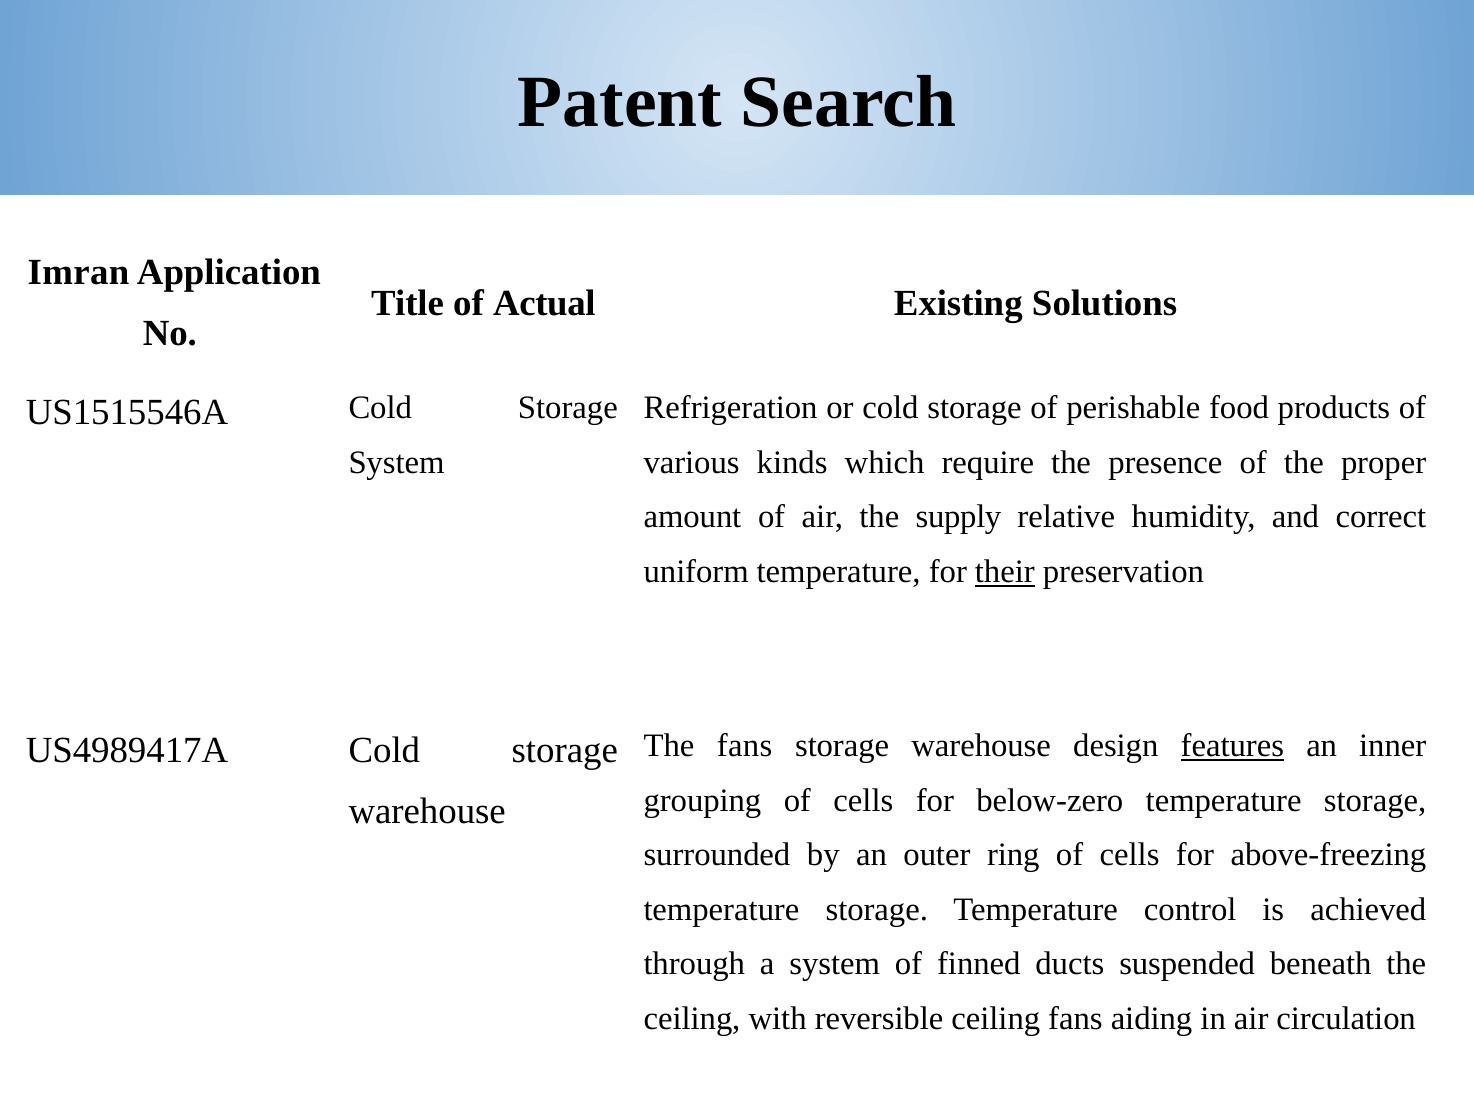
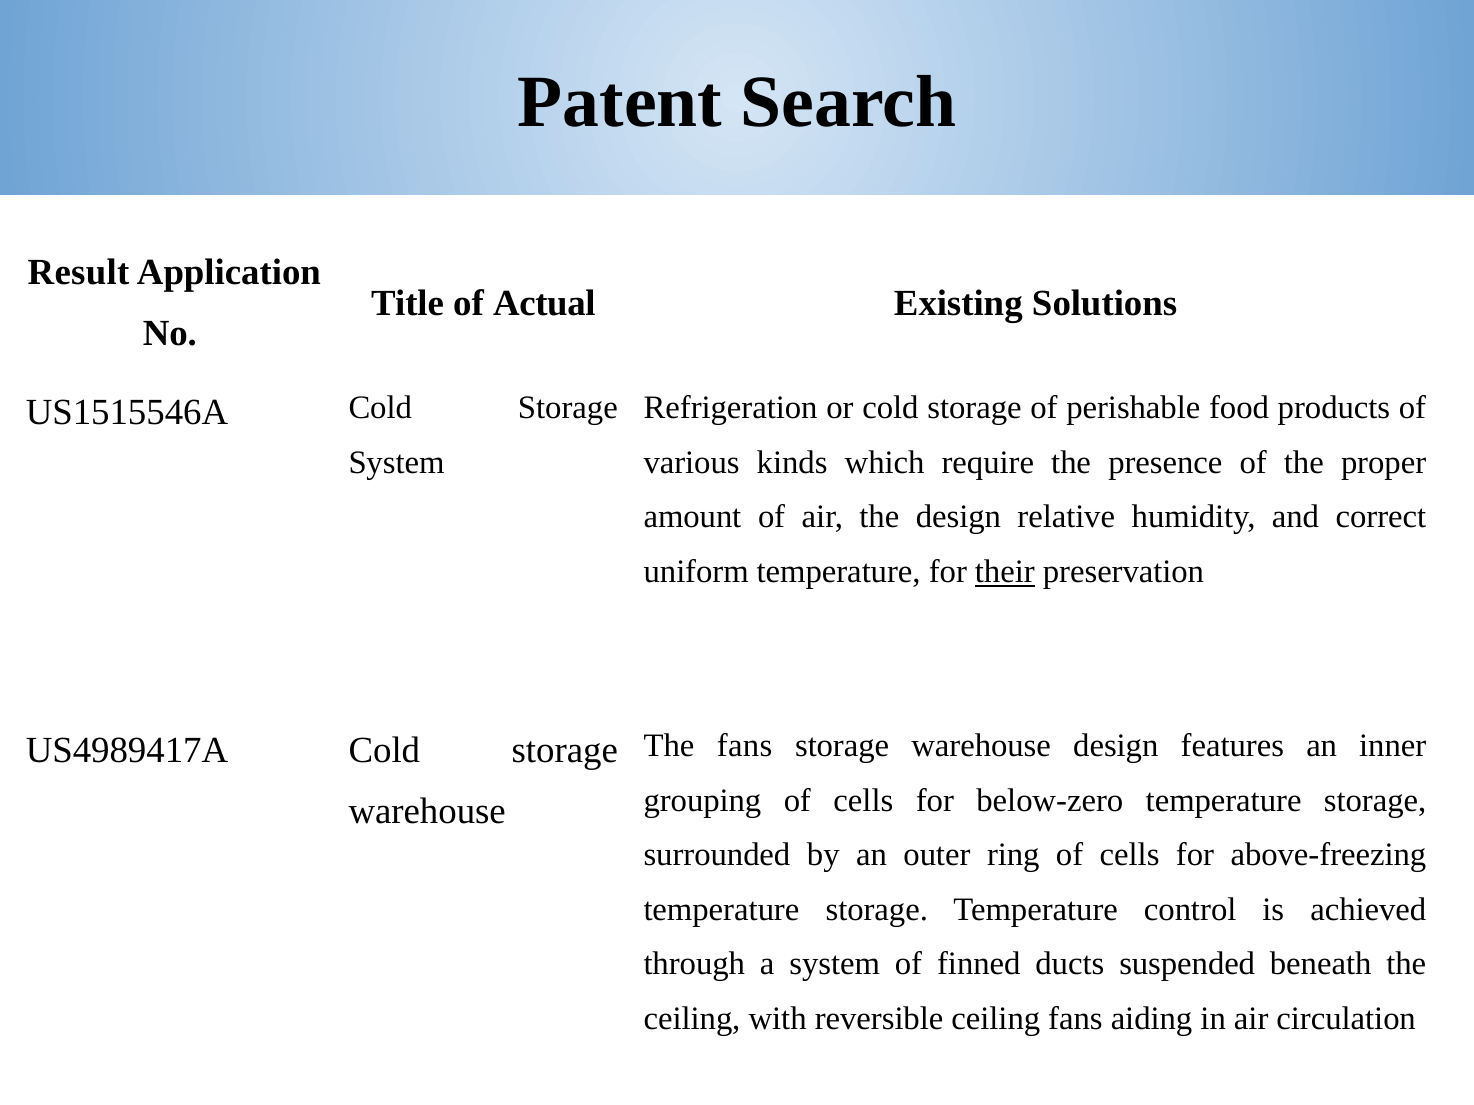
Imran: Imran -> Result (79, 273)
the supply: supply -> design (958, 517)
features underline: present -> none (1232, 746)
